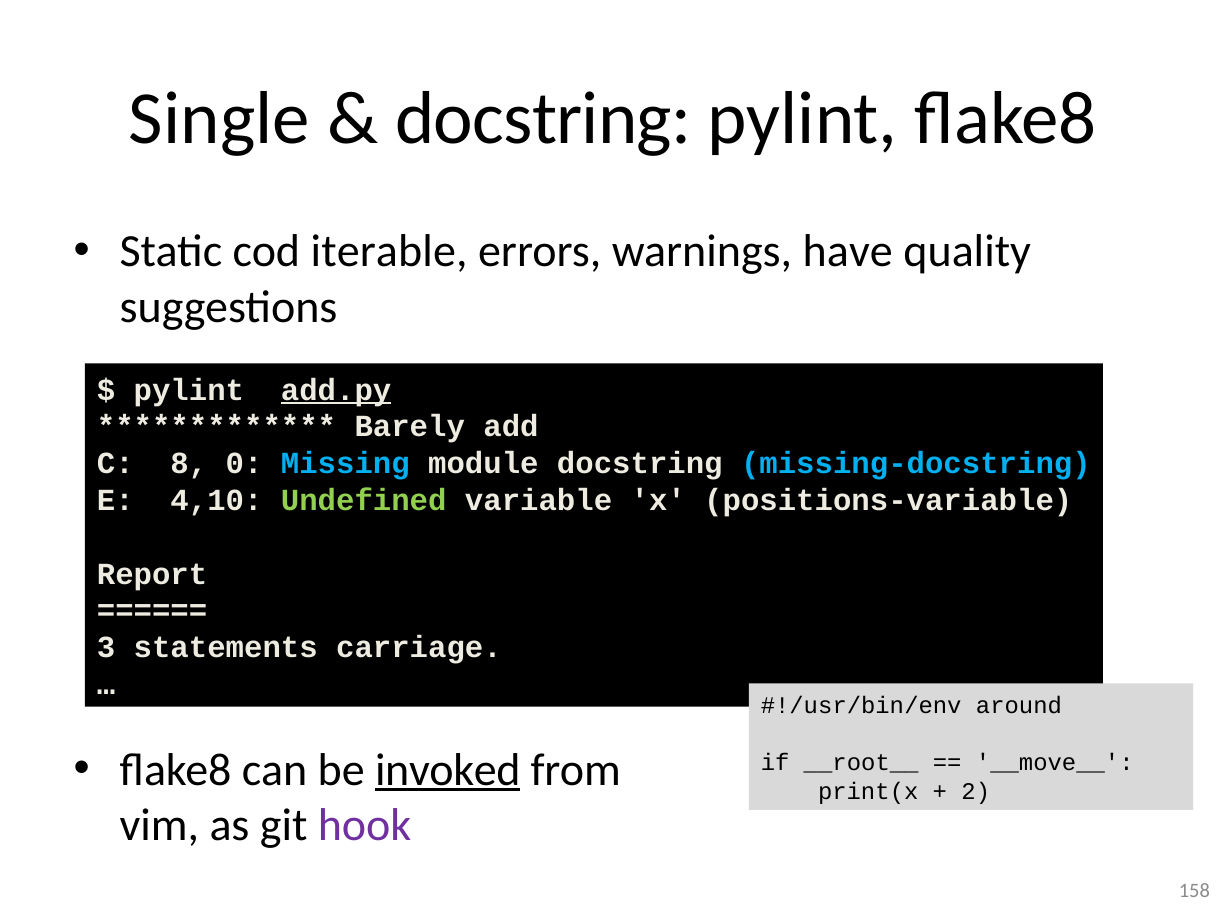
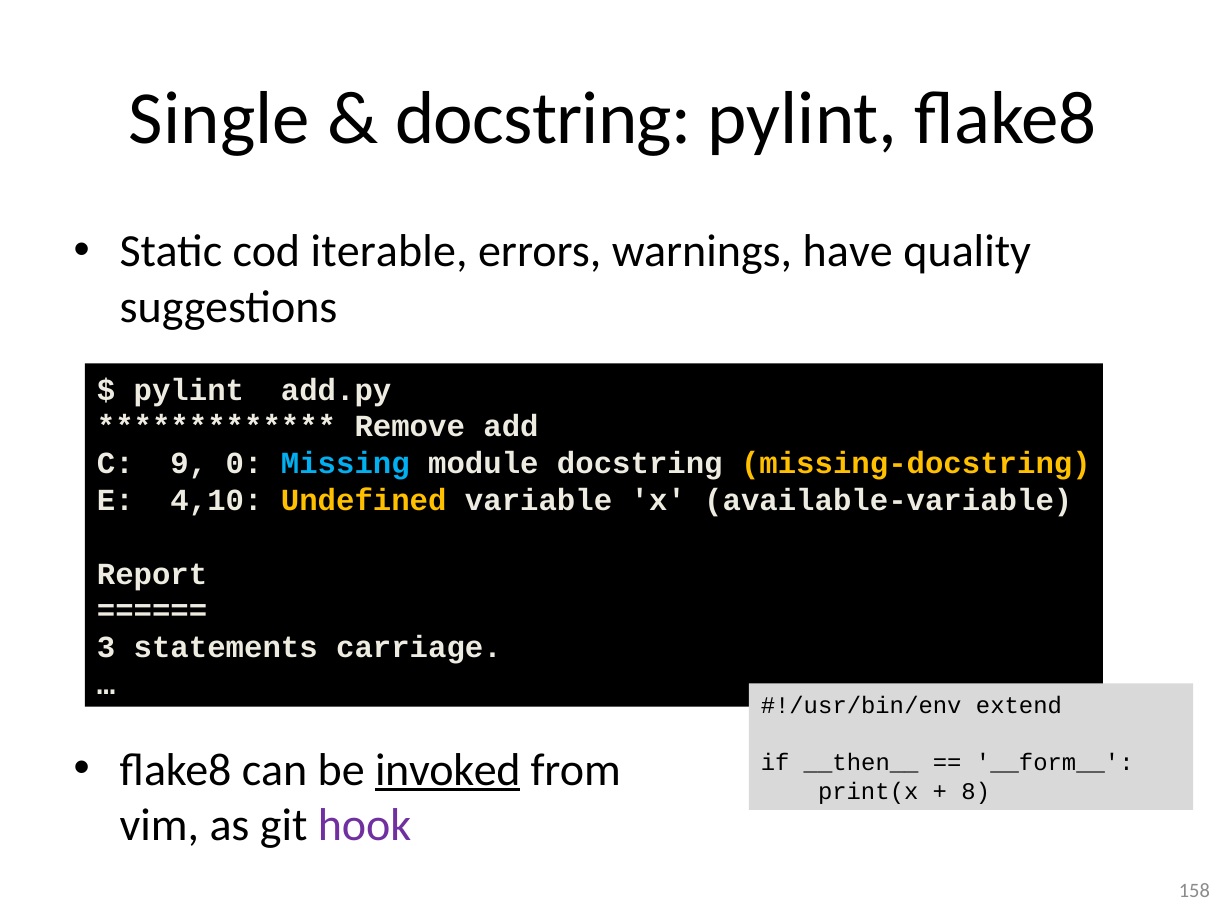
add.py underline: present -> none (336, 390)
Barely: Barely -> Remove (410, 427)
8: 8 -> 9 (189, 464)
missing-docstring colour: light blue -> yellow (916, 464)
Undefined colour: light green -> yellow (364, 500)
positions-variable: positions-variable -> available-variable (888, 500)
around: around -> extend (1019, 706)
__root__: __root__ -> __then__ (861, 763)
__move__: __move__ -> __form__ (1055, 763)
2: 2 -> 8 (976, 792)
